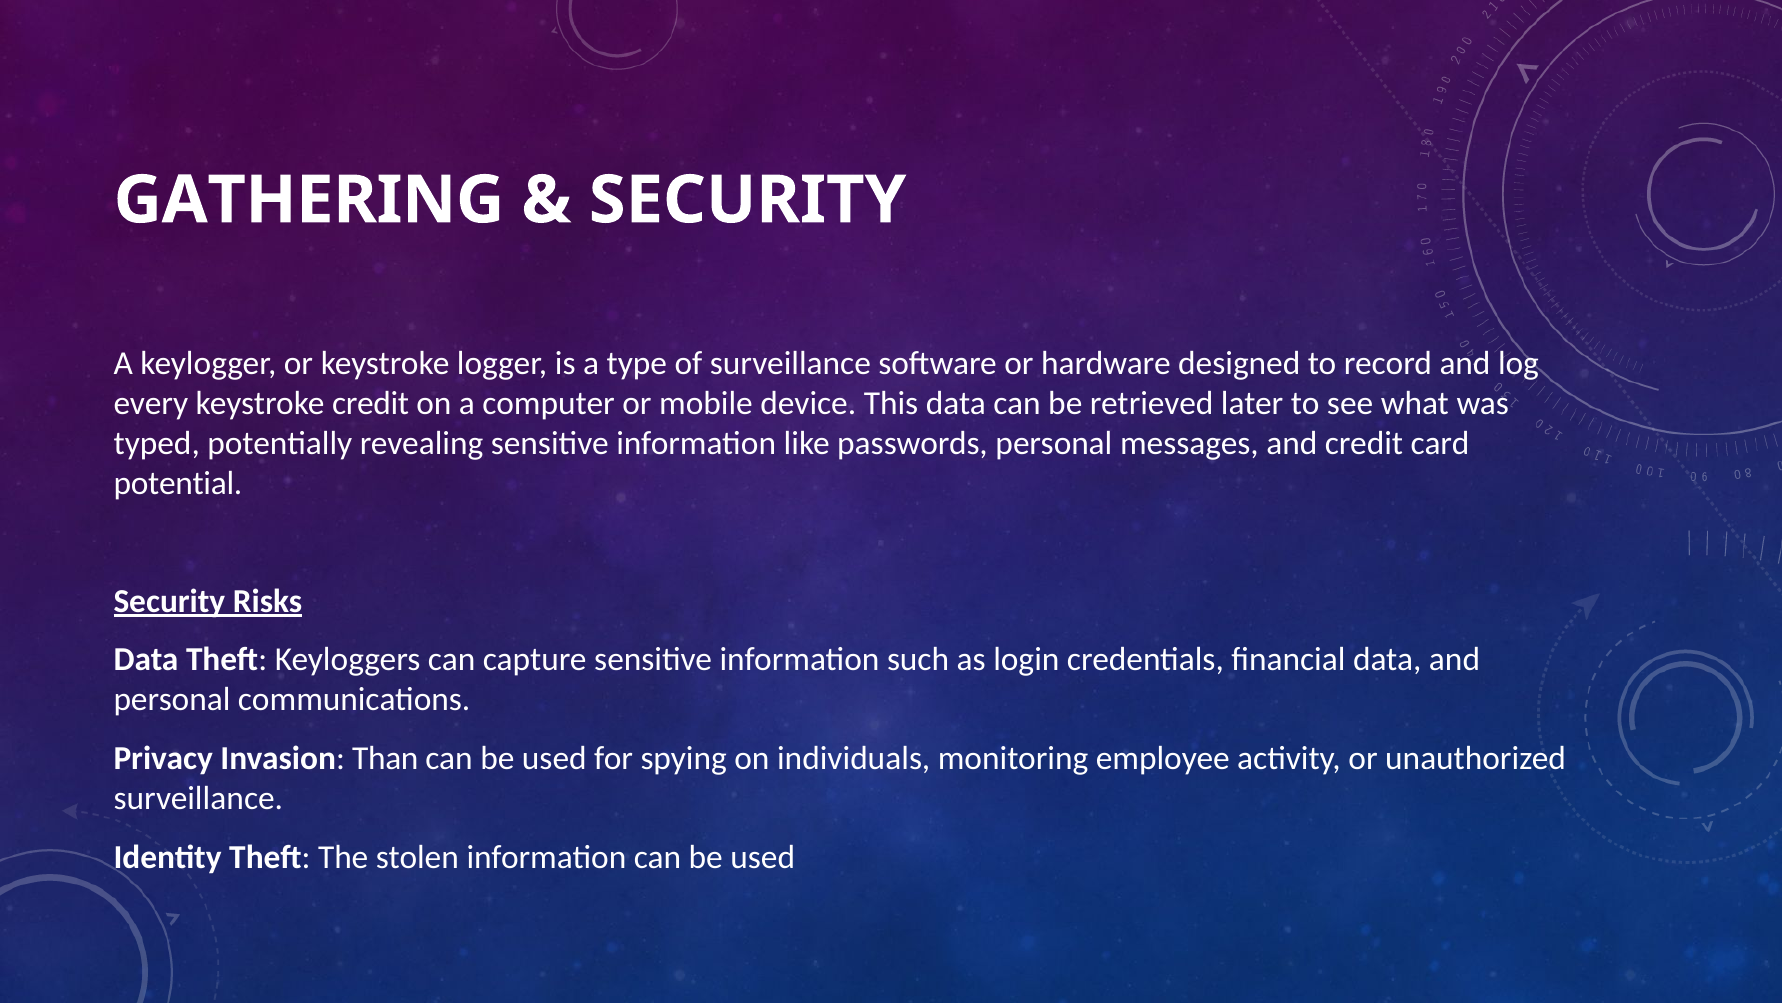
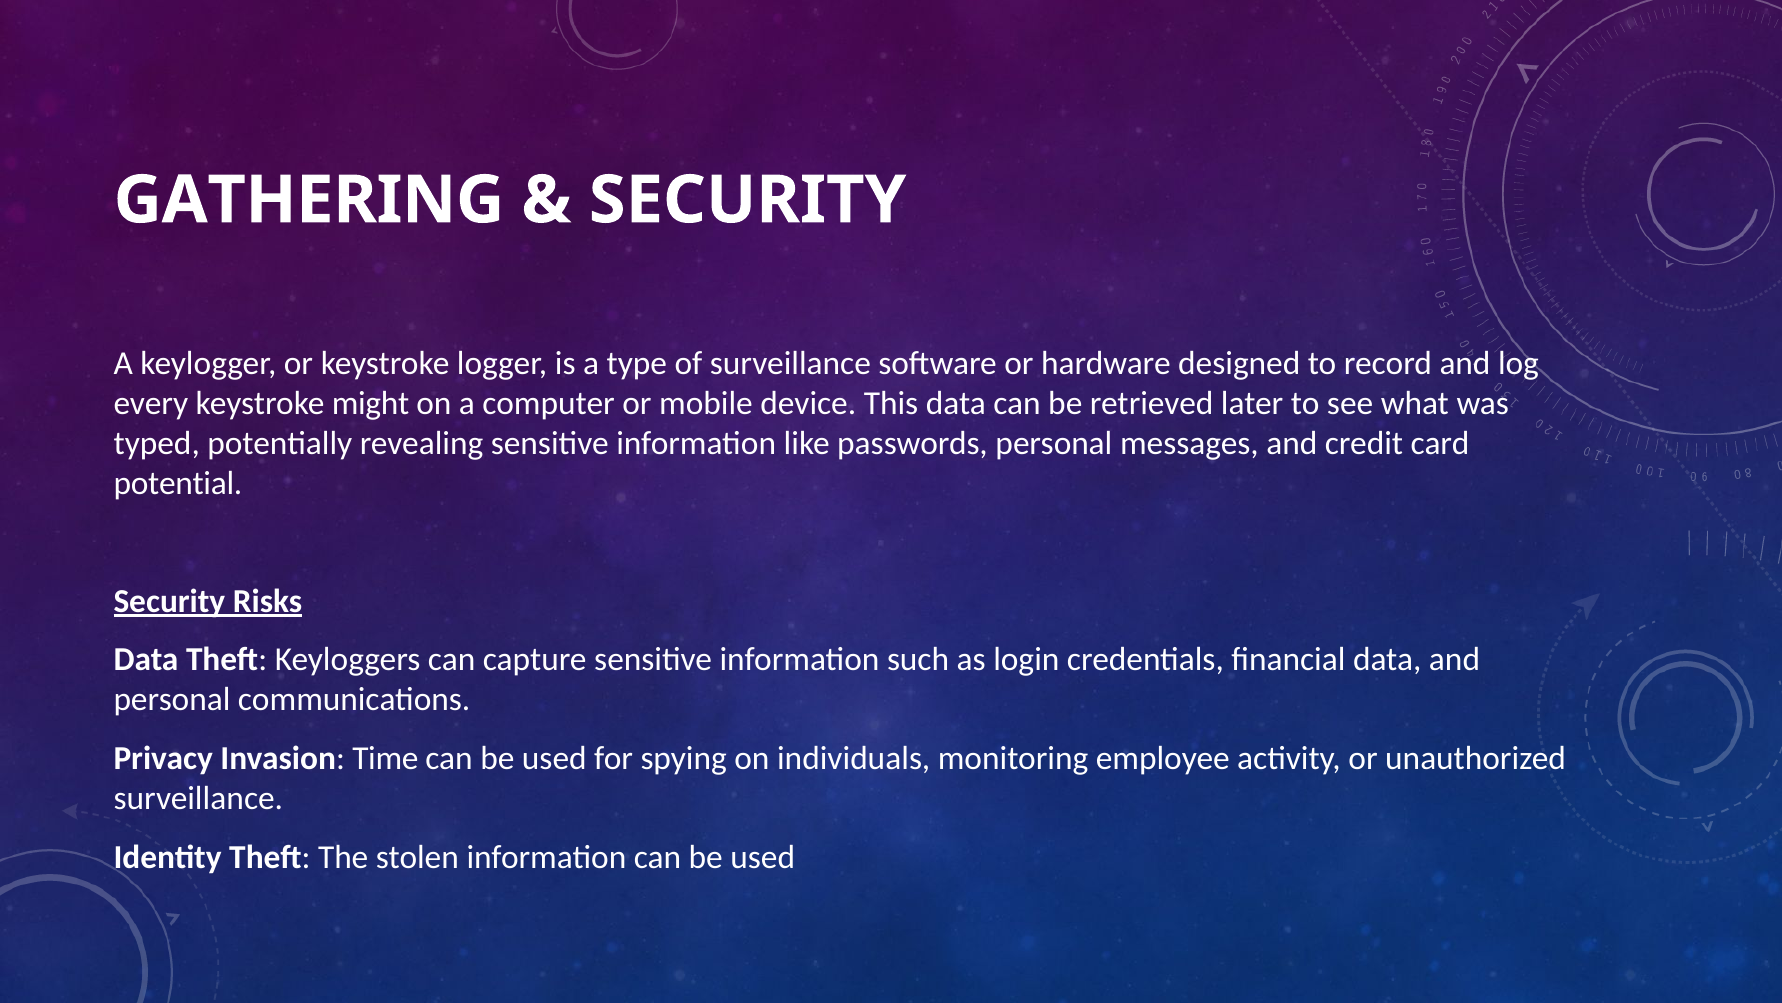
keystroke credit: credit -> might (371, 403)
Than: Than -> Time (385, 758)
